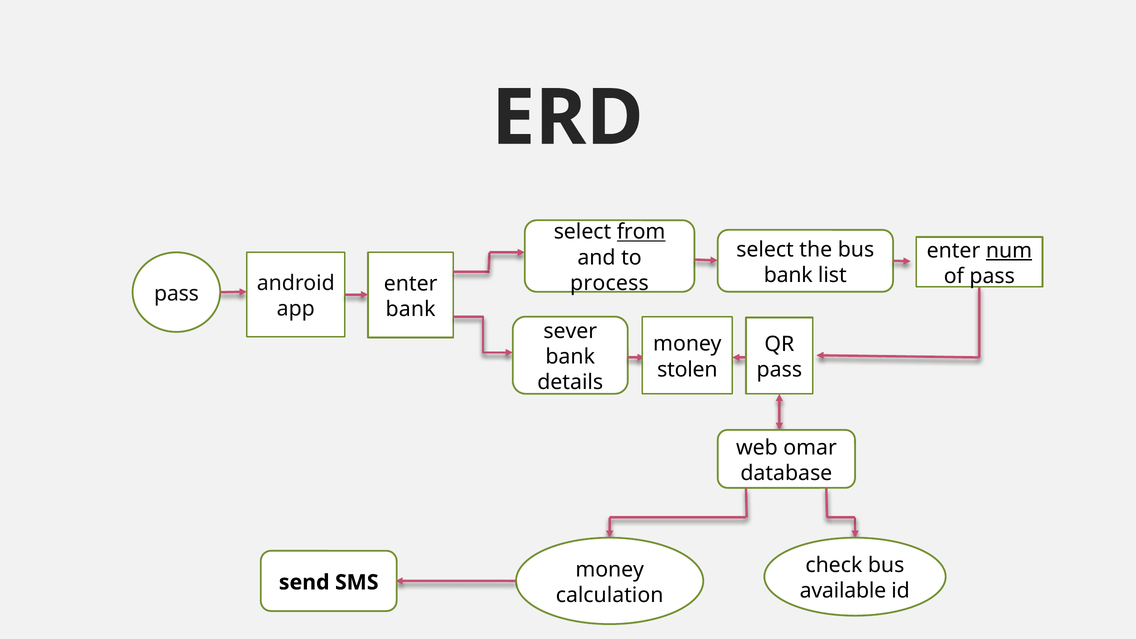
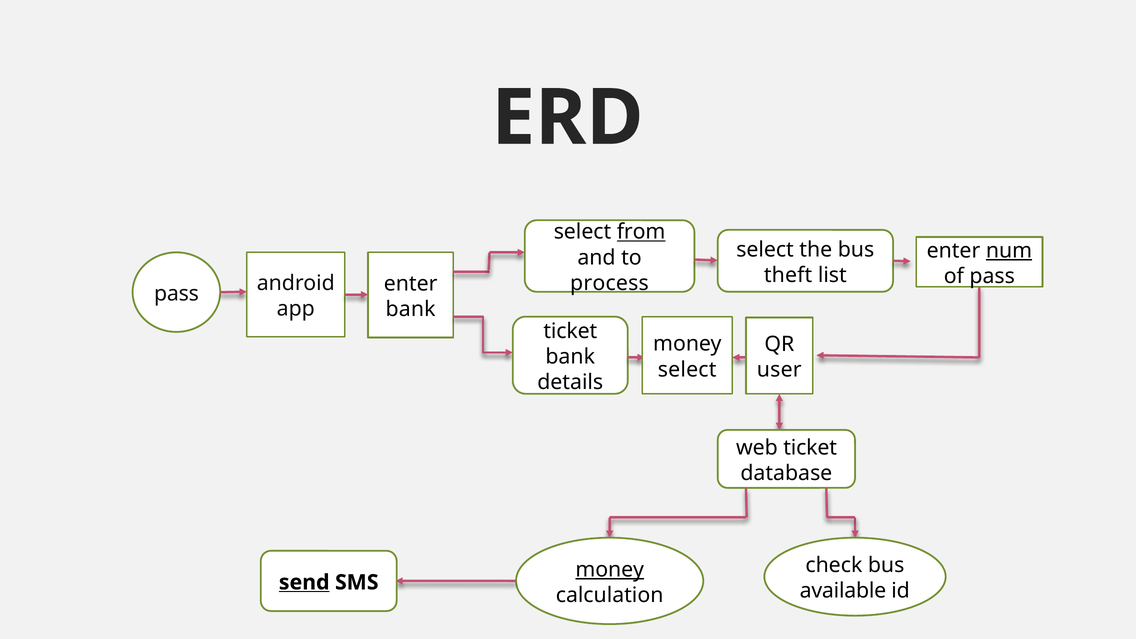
bank: bank -> theft (788, 275)
sever: sever -> ticket (570, 331)
stolen: stolen -> select (687, 369)
pass: pass -> user (779, 370)
web omar: omar -> ticket (810, 448)
money underline: none -> present (610, 570)
send underline: none -> present (304, 582)
